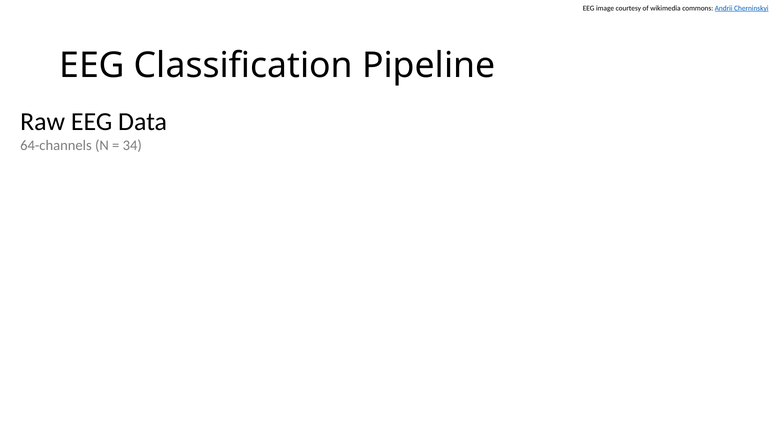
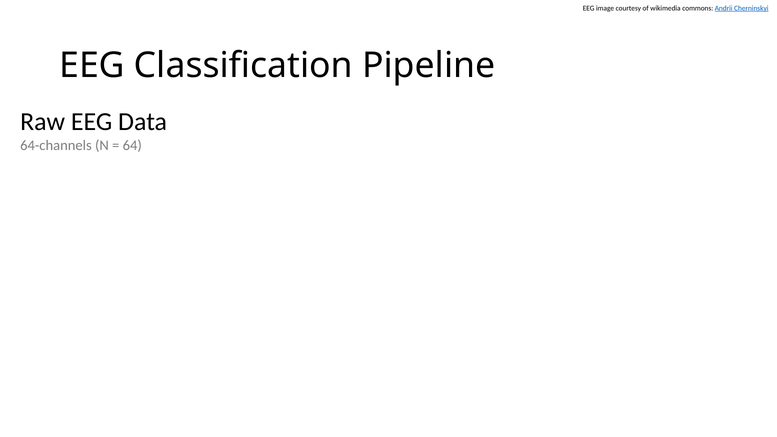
34: 34 -> 64 (132, 145)
